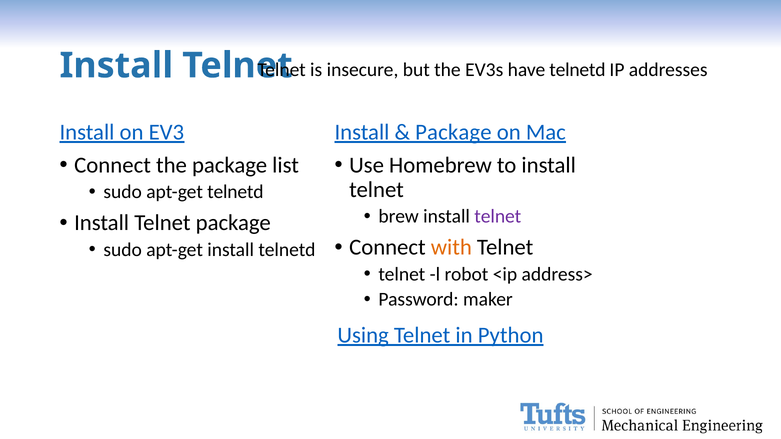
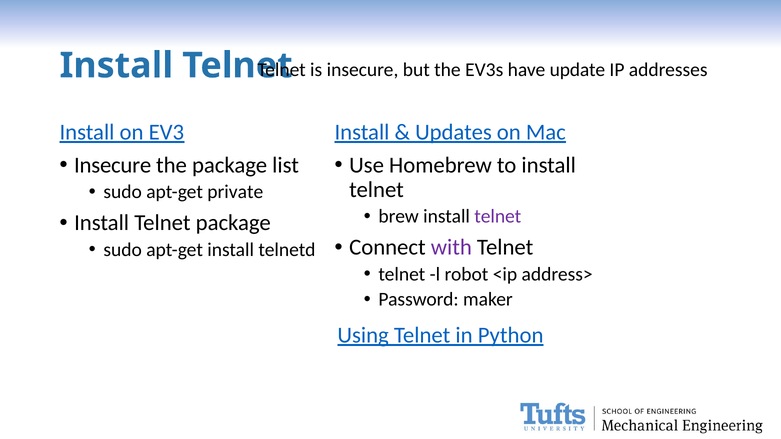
have telnetd: telnetd -> update (577, 70)
Package: Package -> Updates (454, 132)
Connect: Connect -> Insecure (113, 165)
apt-get telnetd: telnetd -> private (235, 192)
with colour: orange -> purple (451, 248)
